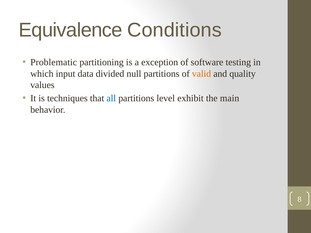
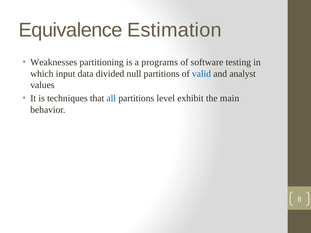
Conditions: Conditions -> Estimation (174, 30)
Problematic: Problematic -> Weaknesses (54, 62)
exception: exception -> programs (160, 62)
valid colour: orange -> blue (201, 74)
quality: quality -> analyst (243, 74)
